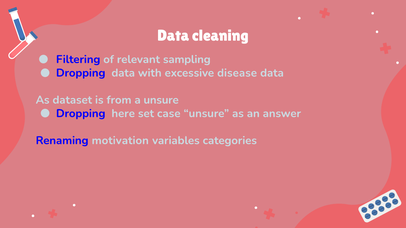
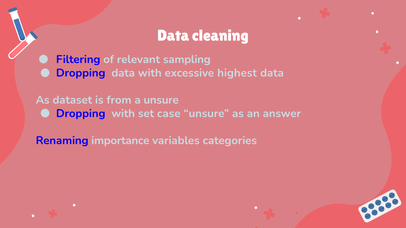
disease: disease -> highest (237, 73)
Dropping here: here -> with (123, 114)
motivation: motivation -> importance (120, 141)
